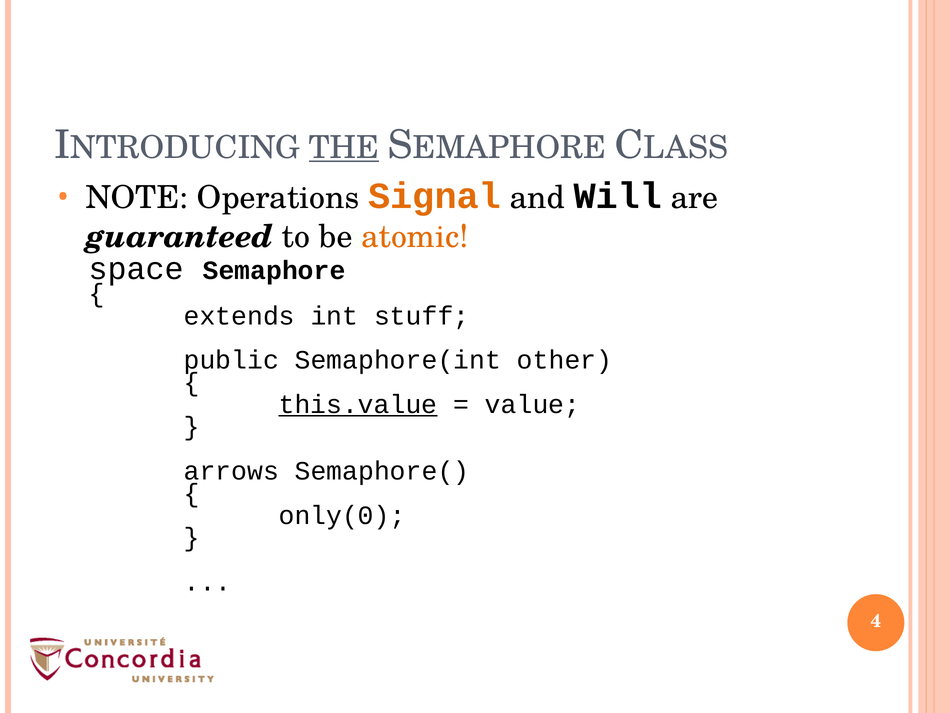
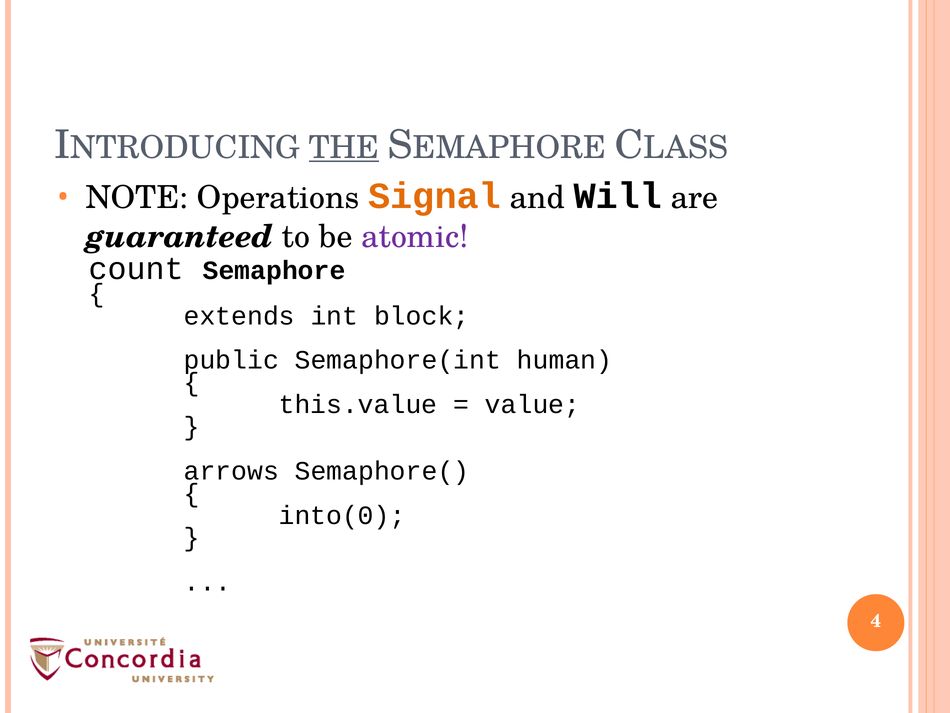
atomic colour: orange -> purple (415, 237)
space: space -> count (136, 269)
stuff: stuff -> block (422, 316)
other: other -> human (564, 360)
this.value underline: present -> none (358, 404)
only(0: only(0 -> into(0 (342, 515)
